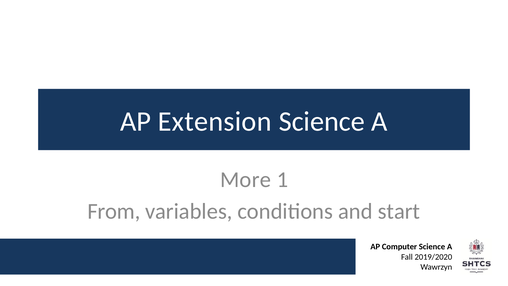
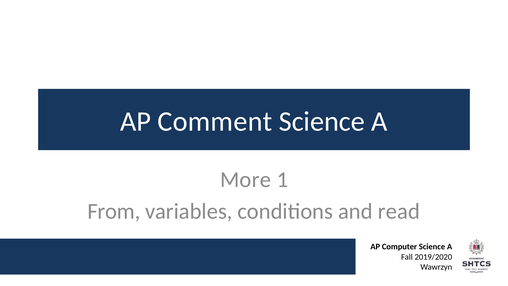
Extension: Extension -> Comment (215, 121)
start: start -> read (399, 211)
